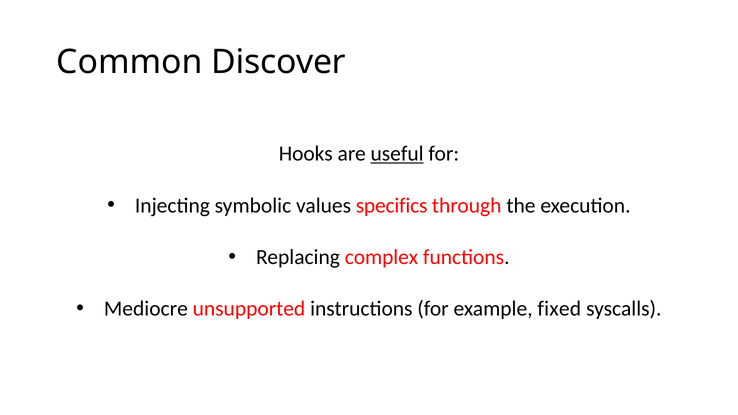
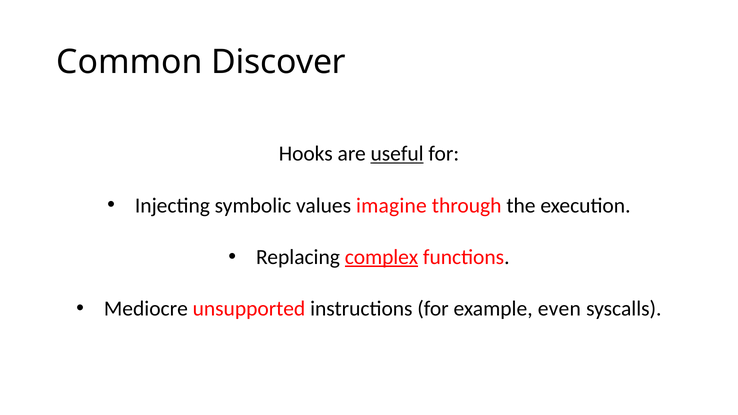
specifics: specifics -> imagine (391, 205)
complex underline: none -> present (381, 257)
fixed: fixed -> even (559, 309)
